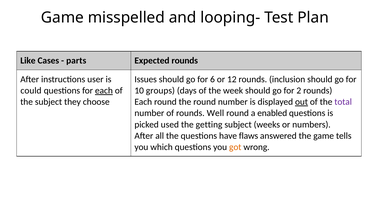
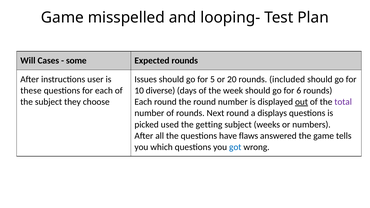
Like: Like -> Will (28, 61)
parts: parts -> some (76, 61)
6: 6 -> 5 (213, 79)
12: 12 -> 20 (232, 79)
inclusion: inclusion -> included (287, 79)
could: could -> these (31, 91)
each underline: present -> none (104, 91)
groups: groups -> diverse (160, 91)
2: 2 -> 6 (299, 91)
Well: Well -> Next (215, 113)
enabled: enabled -> displays (272, 113)
got colour: orange -> blue (235, 147)
